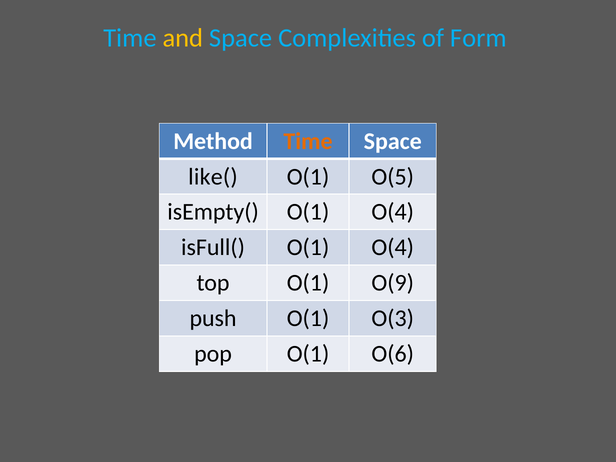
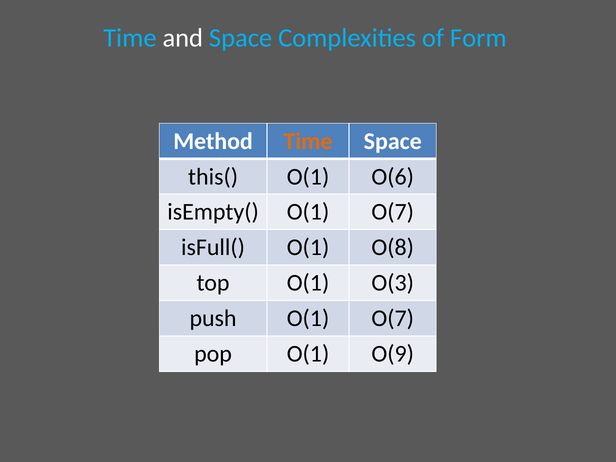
and colour: yellow -> white (183, 38)
like(: like( -> this( (213, 177)
O(5: O(5 -> O(6 (393, 177)
isEmpty( O(1 O(4: O(4 -> O(7 (393, 212)
isFull( O(1 O(4: O(4 -> O(8 (393, 248)
O(9: O(9 -> O(3 (393, 283)
push O(1 O(3: O(3 -> O(7 (393, 318)
O(6: O(6 -> O(9 (393, 354)
